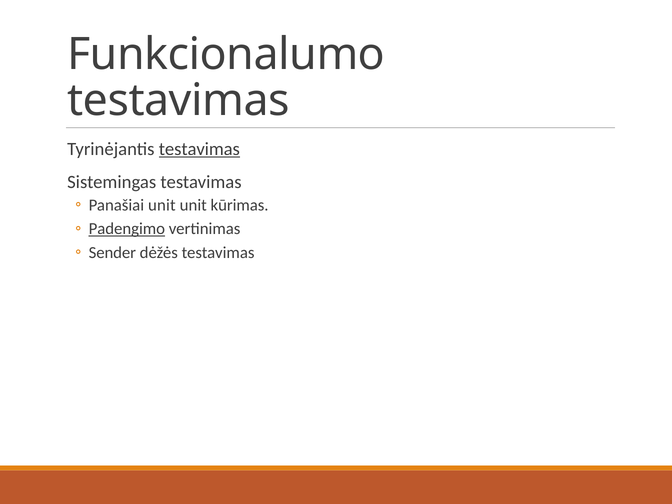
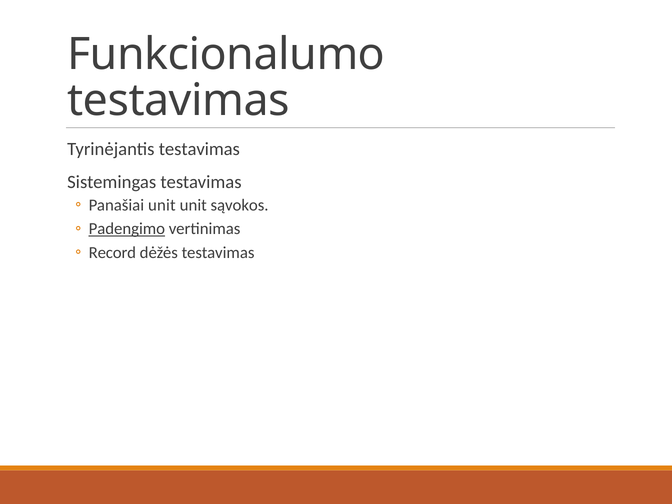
testavimas underline: present -> none (199, 149)
kūrimas: kūrimas -> sąvokos (240, 205)
Sender: Sender -> Record (112, 253)
